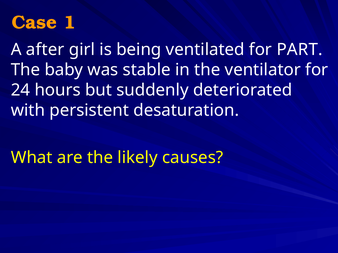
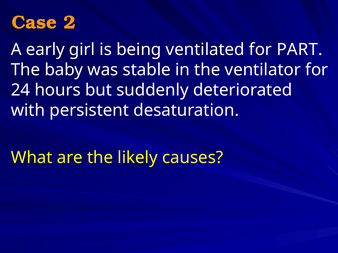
1: 1 -> 2 (70, 22)
after: after -> early (45, 50)
